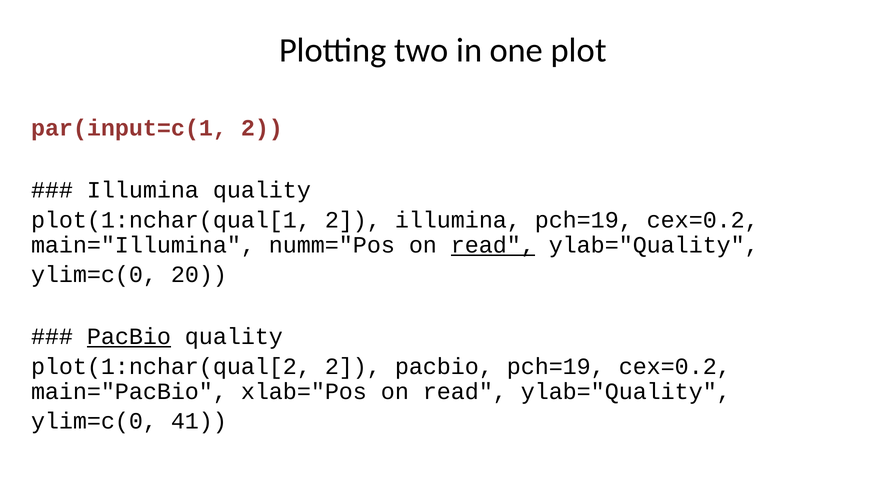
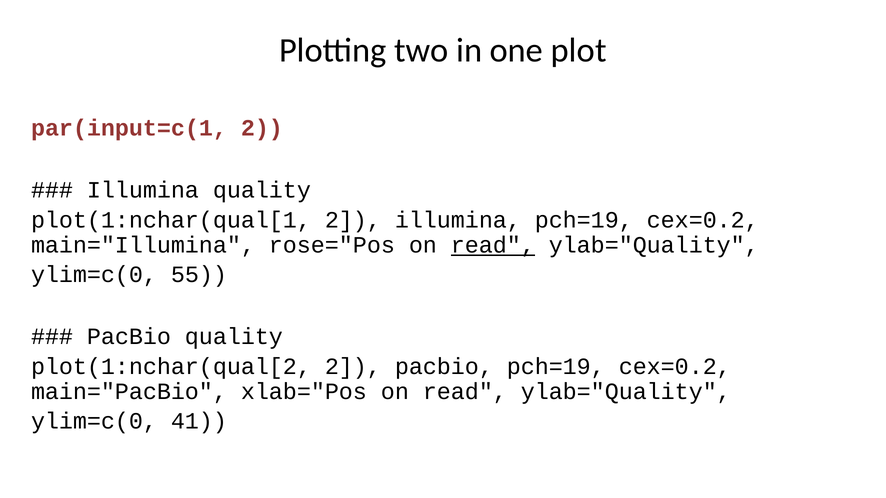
numm="Pos: numm="Pos -> rose="Pos (332, 245)
20: 20 -> 55 (199, 275)
PacBio underline: present -> none (129, 337)
